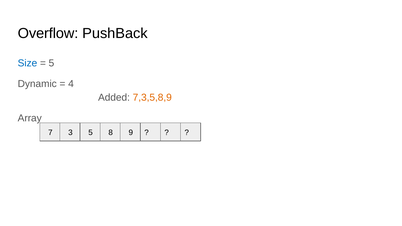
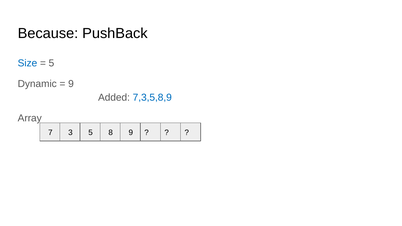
Overflow: Overflow -> Because (48, 33)
4: 4 -> 9 (71, 84)
7,3,5,8,9 colour: orange -> blue (152, 98)
